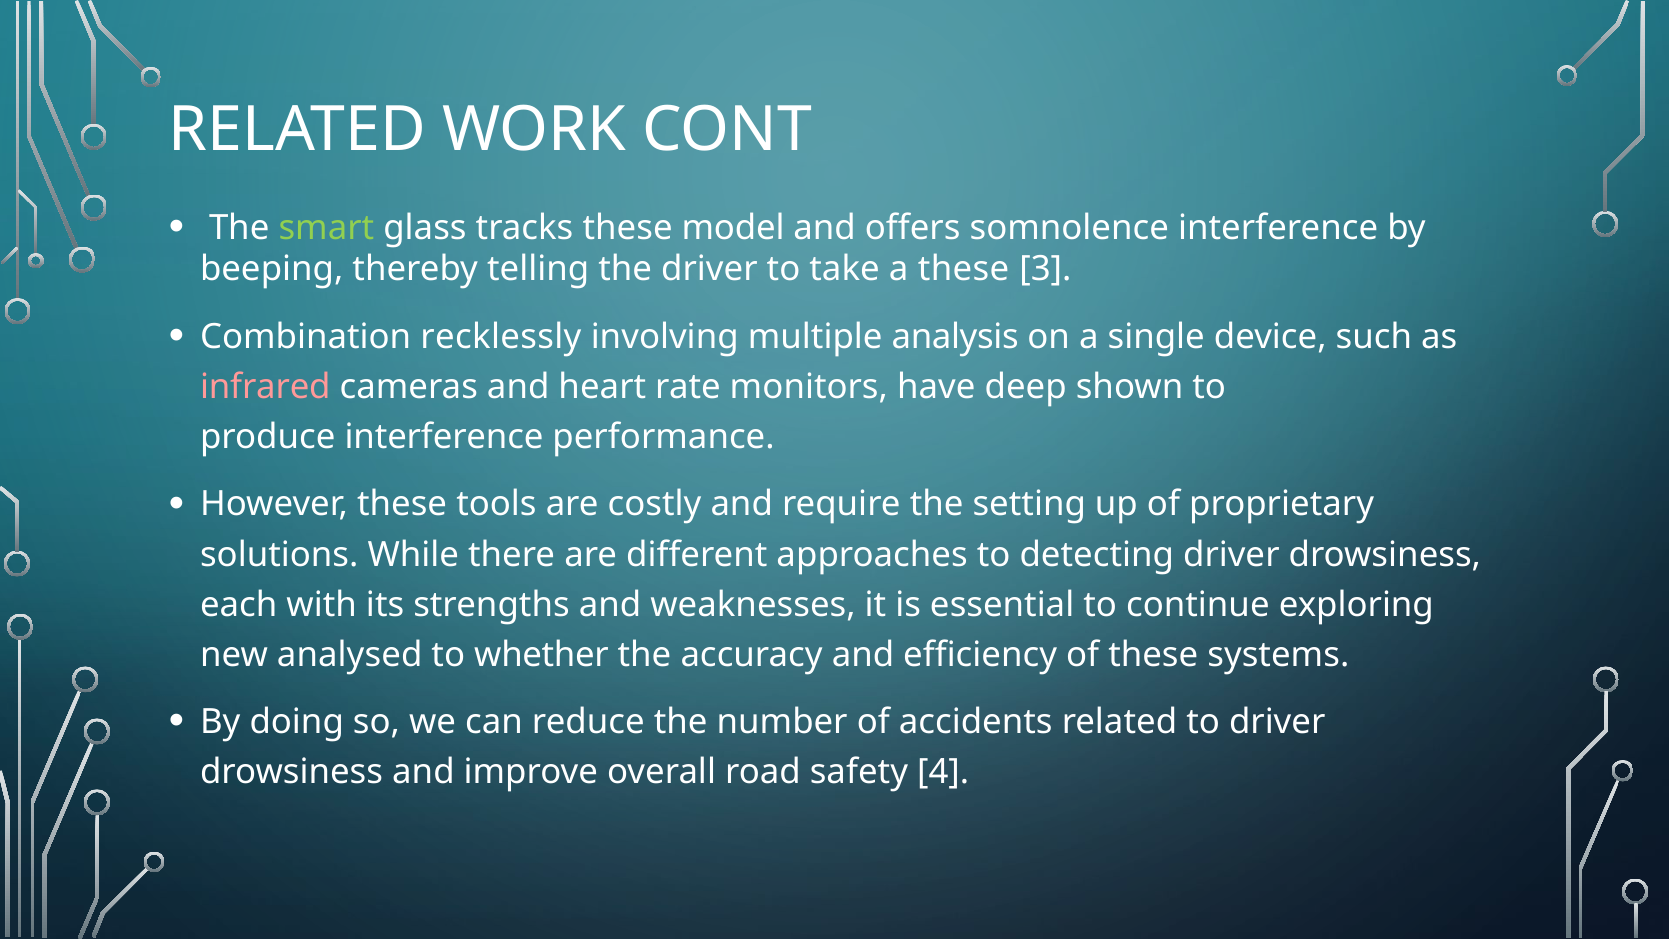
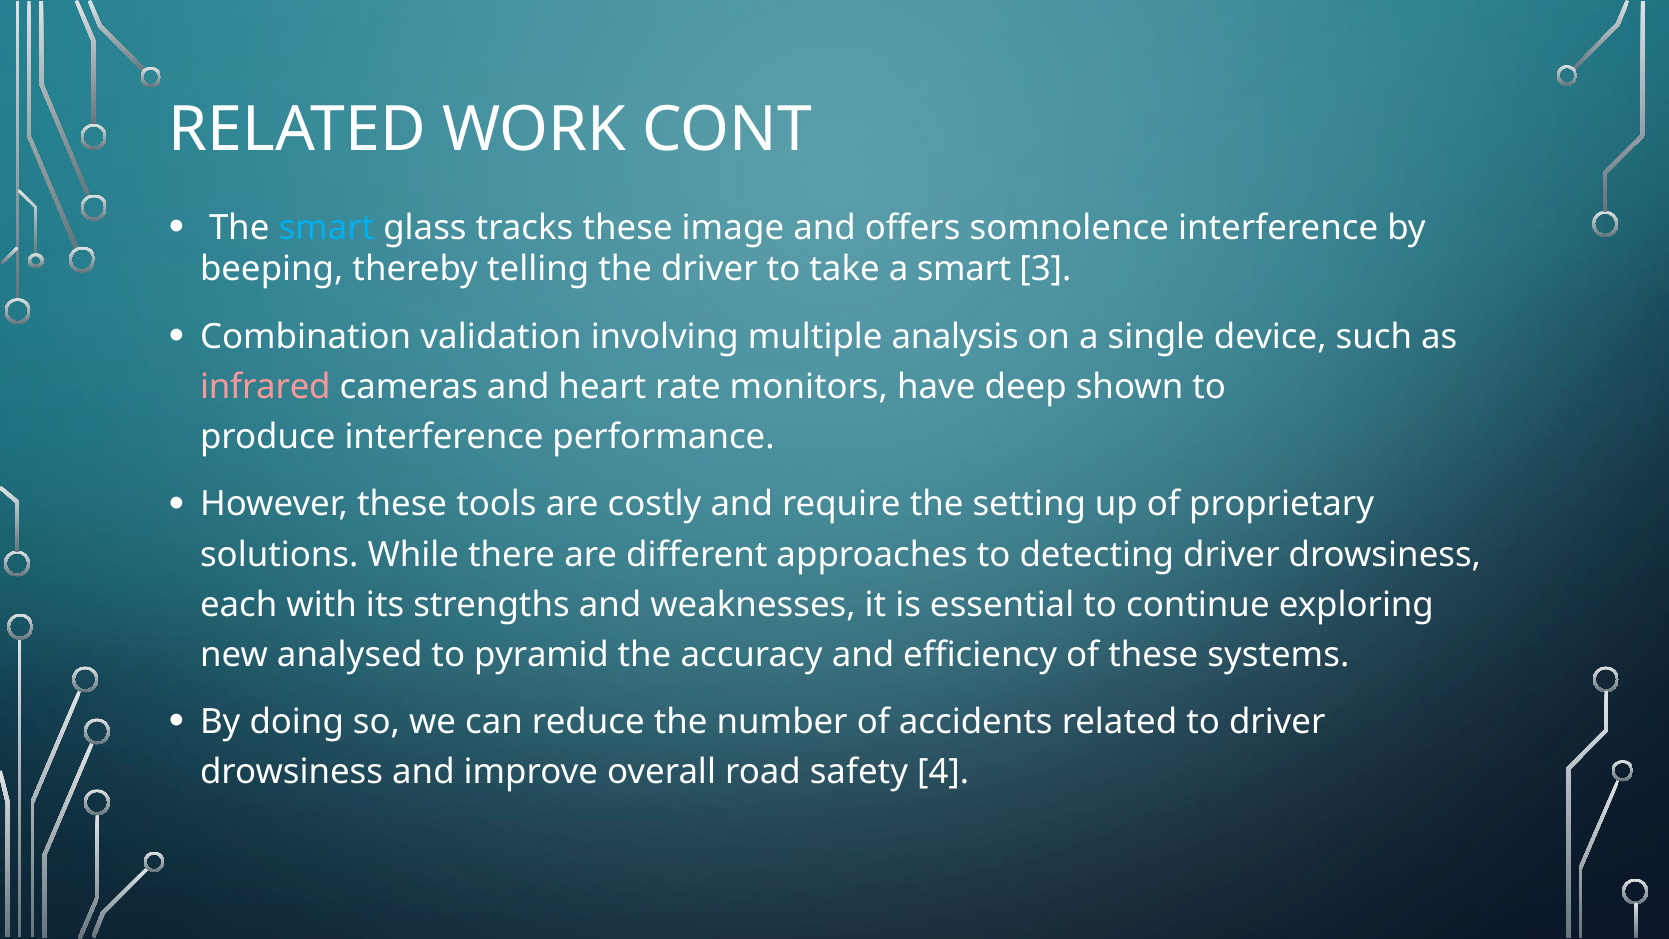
smart colour: light green -> light blue (326, 228)
model: model -> image (733, 228)
a these: these -> smart (964, 269)
recklessly: recklessly -> validation (501, 337)
whether: whether -> pyramid (541, 655)
